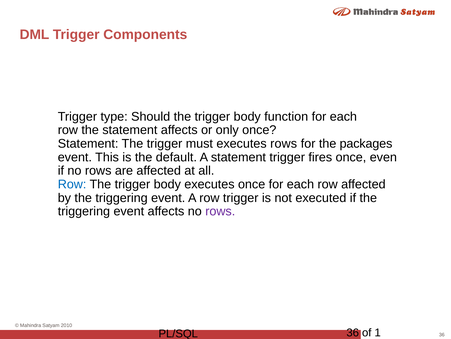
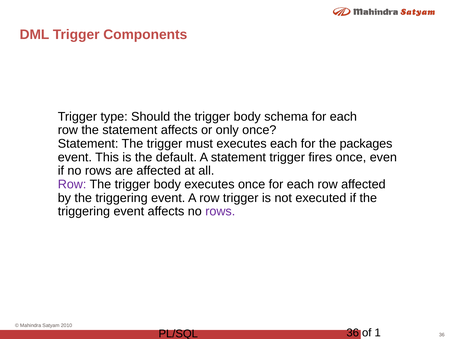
function: function -> schema (286, 116)
executes rows: rows -> each (284, 143)
Row colour: blue -> purple (72, 184)
